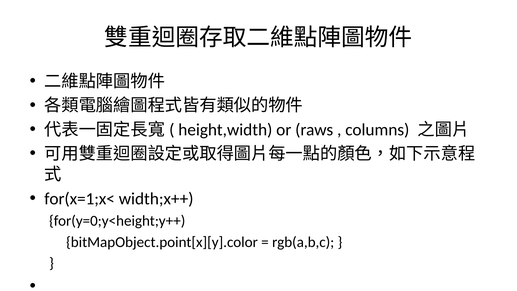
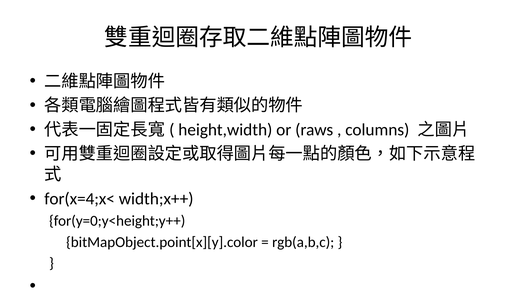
for(x=1;x<: for(x=1;x< -> for(x=4;x< (80, 199)
